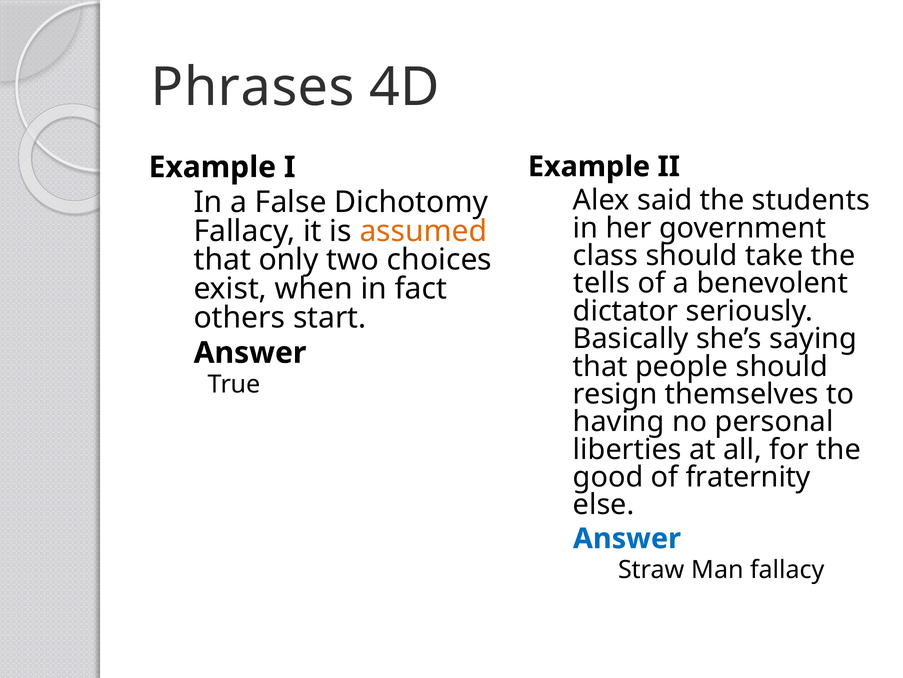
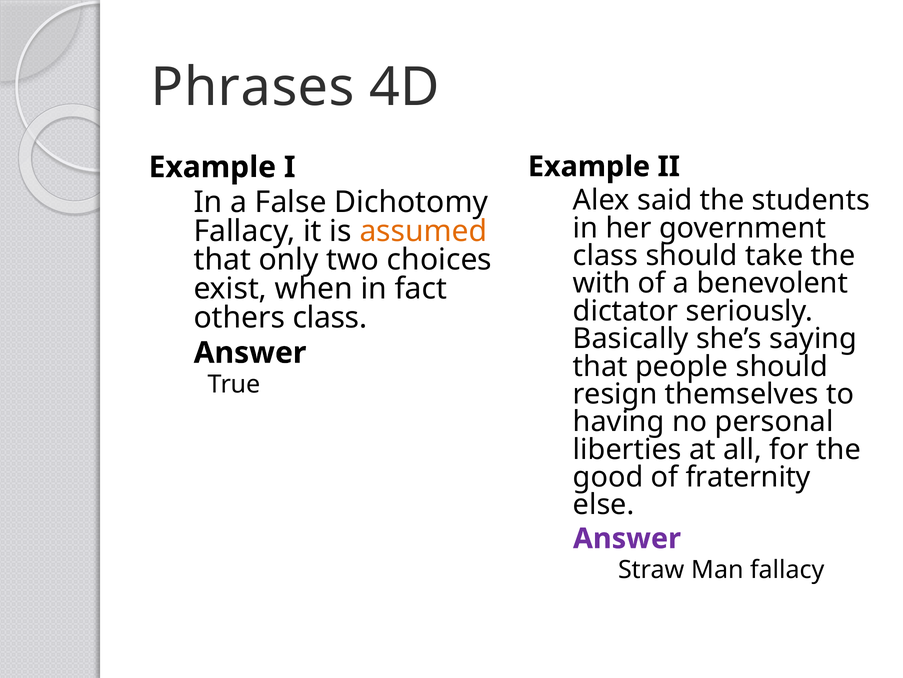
tells: tells -> with (602, 283)
others start: start -> class (330, 318)
Answer colour: blue -> purple (627, 538)
